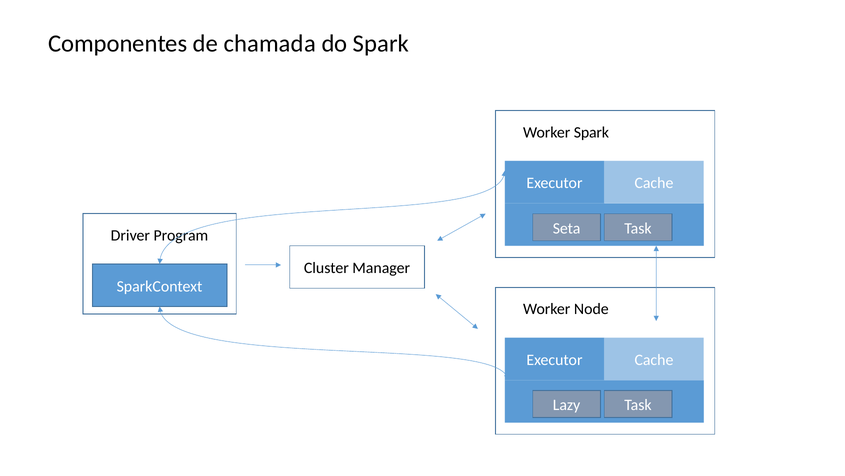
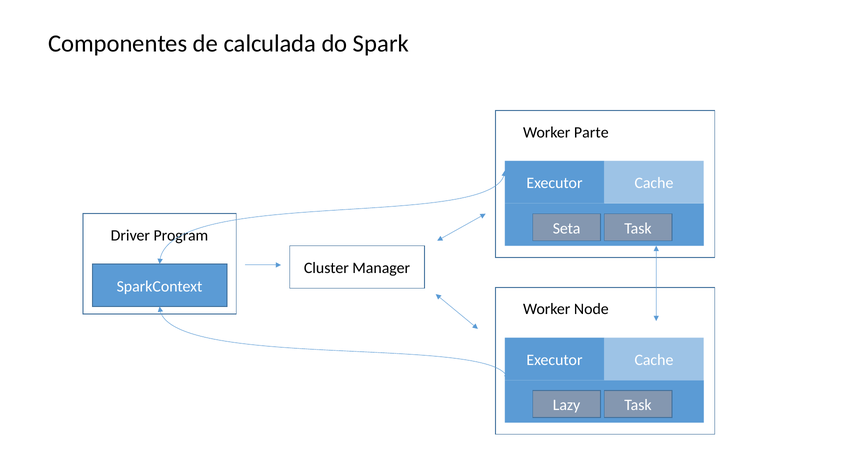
chamada: chamada -> calculada (270, 43)
Worker Spark: Spark -> Parte (591, 132)
